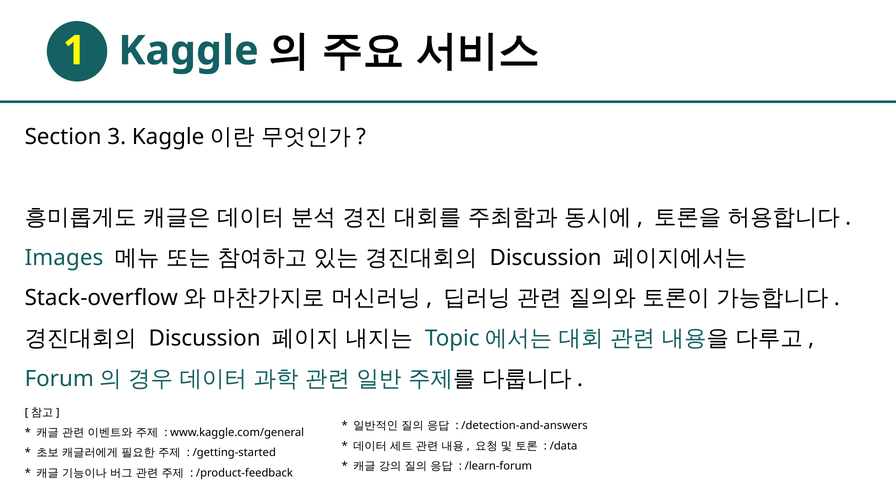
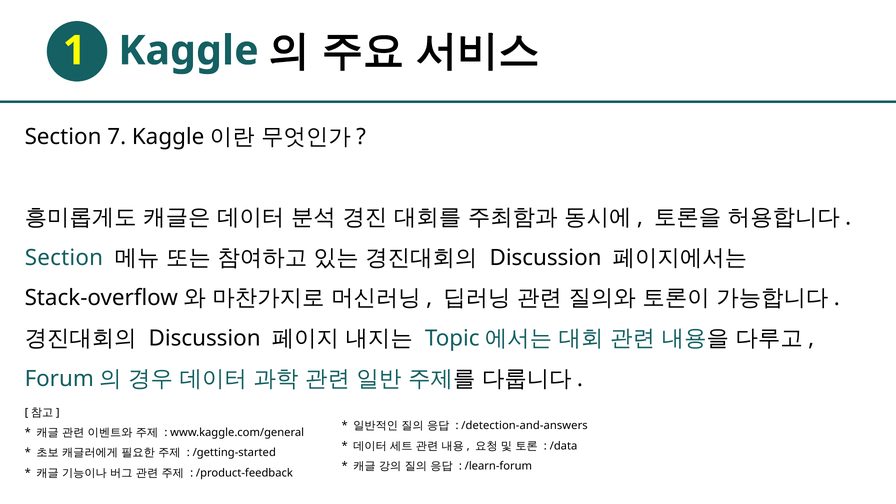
3: 3 -> 7 (117, 137)
Images: Images -> Section (64, 258)
